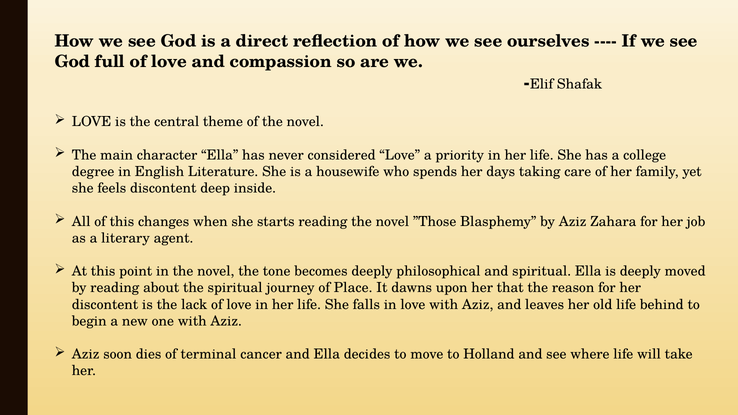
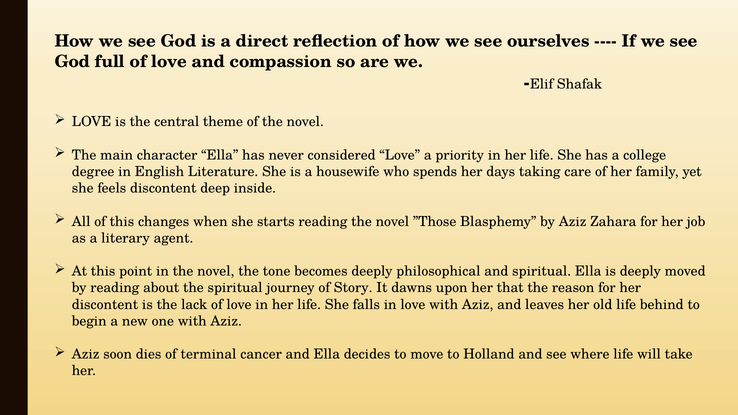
Place: Place -> Story (353, 288)
